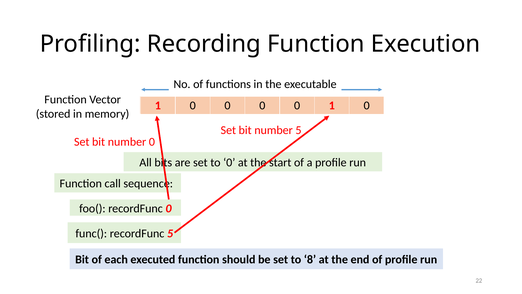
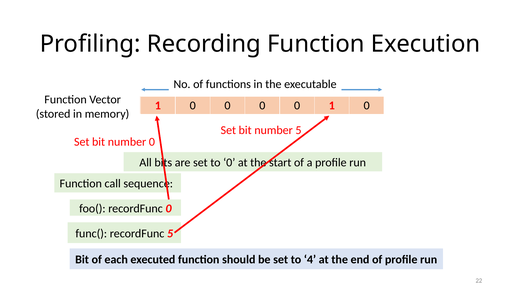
8: 8 -> 4 (310, 259)
